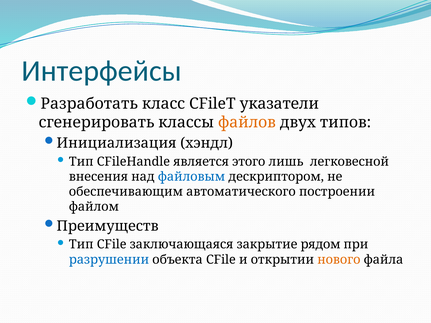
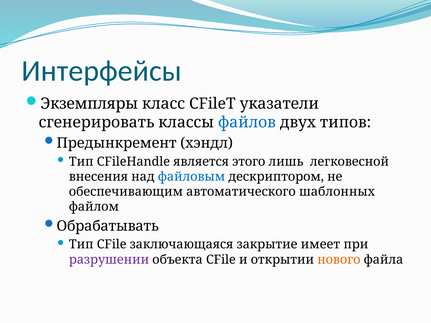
Разработать: Разработать -> Экземпляры (89, 104)
файлов colour: orange -> blue (247, 122)
Инициализация: Инициализация -> Предынкремент (117, 143)
построении: построении -> шаблонных (337, 192)
Преимуществ: Преимуществ -> Обрабатывать (108, 226)
рядом: рядом -> имеет (320, 245)
разрушении colour: blue -> purple (109, 260)
